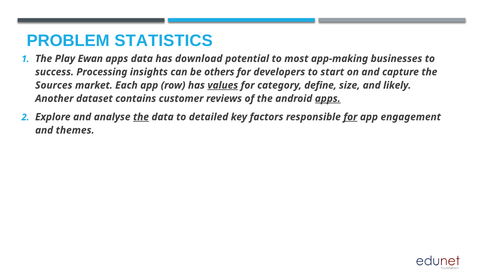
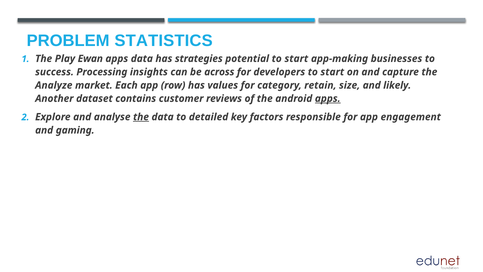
download: download -> strategies (199, 59)
potential to most: most -> start (296, 59)
others: others -> across (219, 72)
Sources: Sources -> Analyze (54, 85)
values underline: present -> none (223, 85)
define: define -> retain (320, 85)
for underline: present -> none (350, 117)
themes: themes -> gaming (75, 130)
